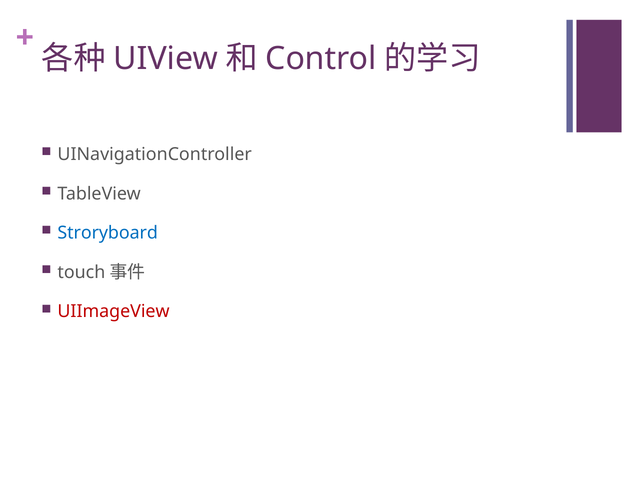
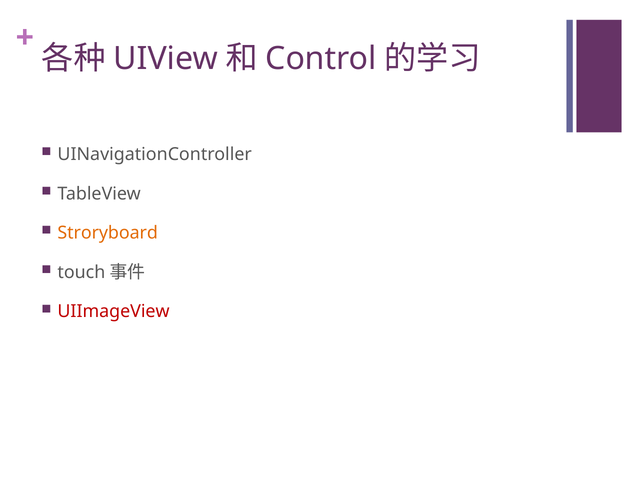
Stroryboard colour: blue -> orange (108, 233)
